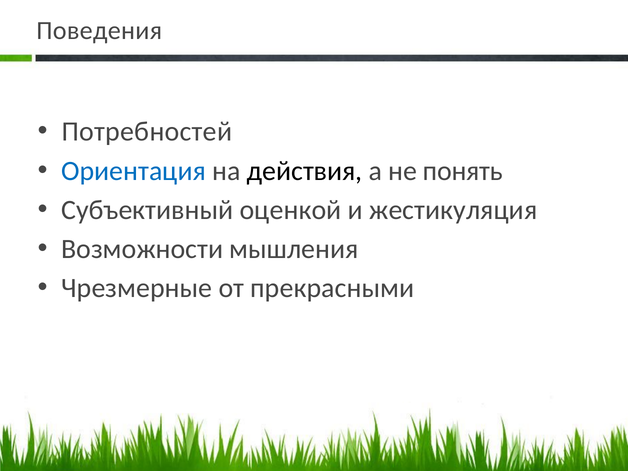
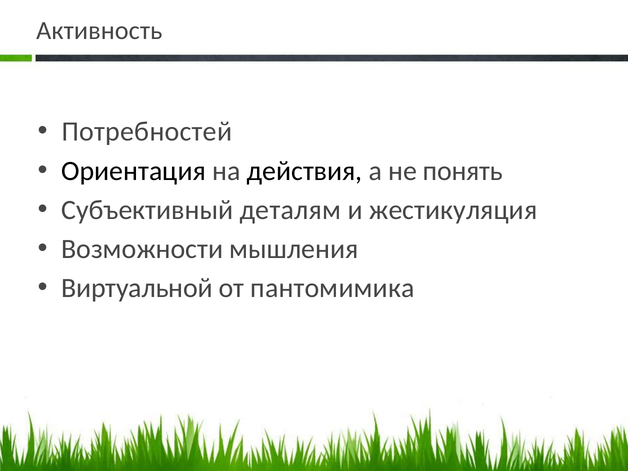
Поведения: Поведения -> Активность (99, 31)
Ориентация colour: blue -> black (134, 171)
оценкой: оценкой -> деталям (290, 210)
Чрезмерные: Чрезмерные -> Виртуальной (137, 288)
прекрасными: прекрасными -> пантомимика (332, 288)
